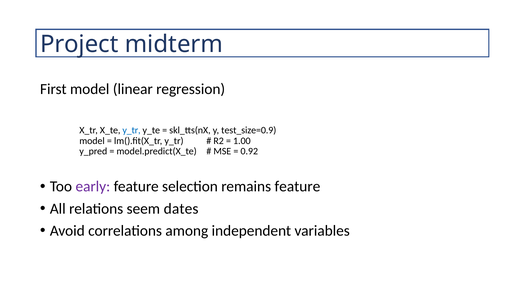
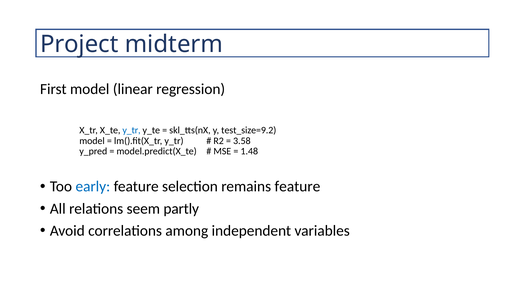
test_size=0.9: test_size=0.9 -> test_size=9.2 (249, 130)
1.00: 1.00 -> 3.58 (242, 140)
0.92: 0.92 -> 1.48 (249, 151)
early colour: purple -> blue (93, 186)
dates: dates -> partly (181, 208)
